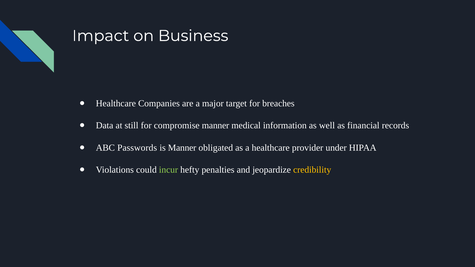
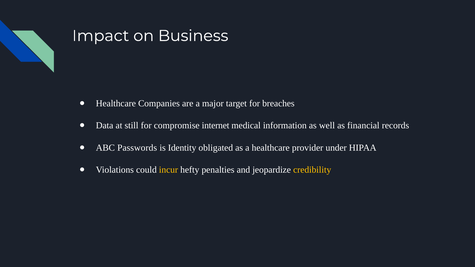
compromise manner: manner -> internet (216, 126)
is Manner: Manner -> Identity (182, 148)
incur colour: light green -> yellow (168, 170)
